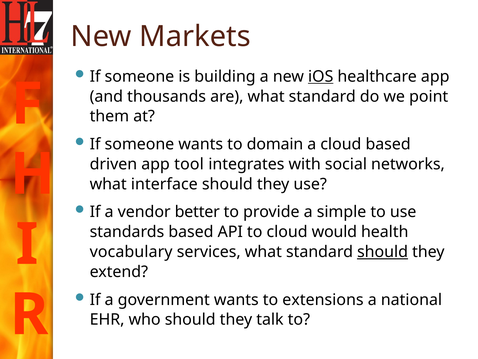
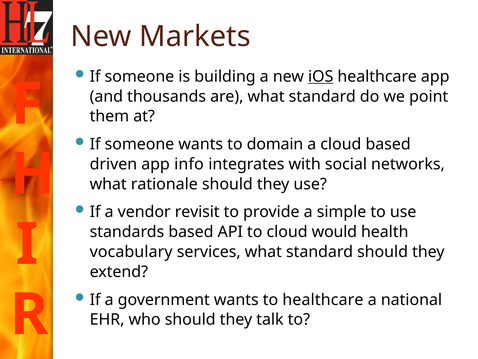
tool: tool -> info (189, 164)
interface: interface -> rationale (164, 184)
better: better -> revisit (197, 212)
should underline: present -> none (383, 252)
to extensions: extensions -> healthcare (323, 299)
